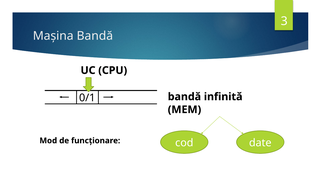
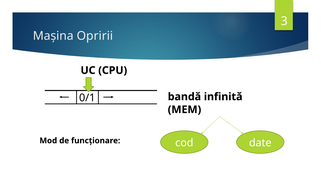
Mașina Bandă: Bandă -> Opririi (95, 36)
